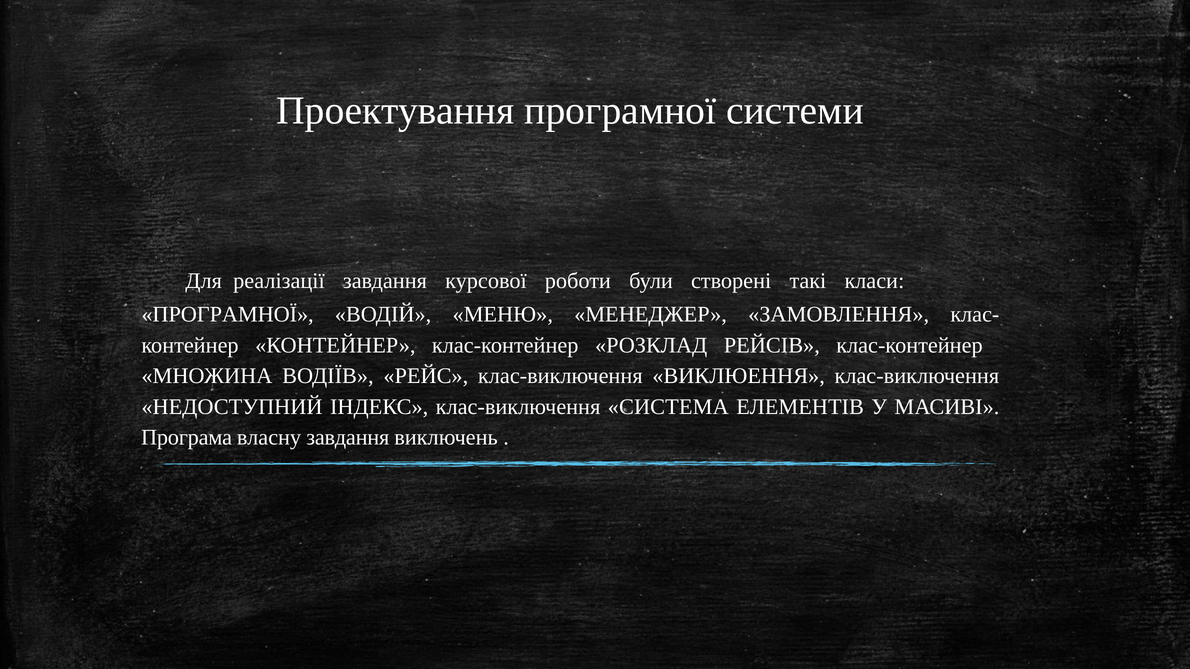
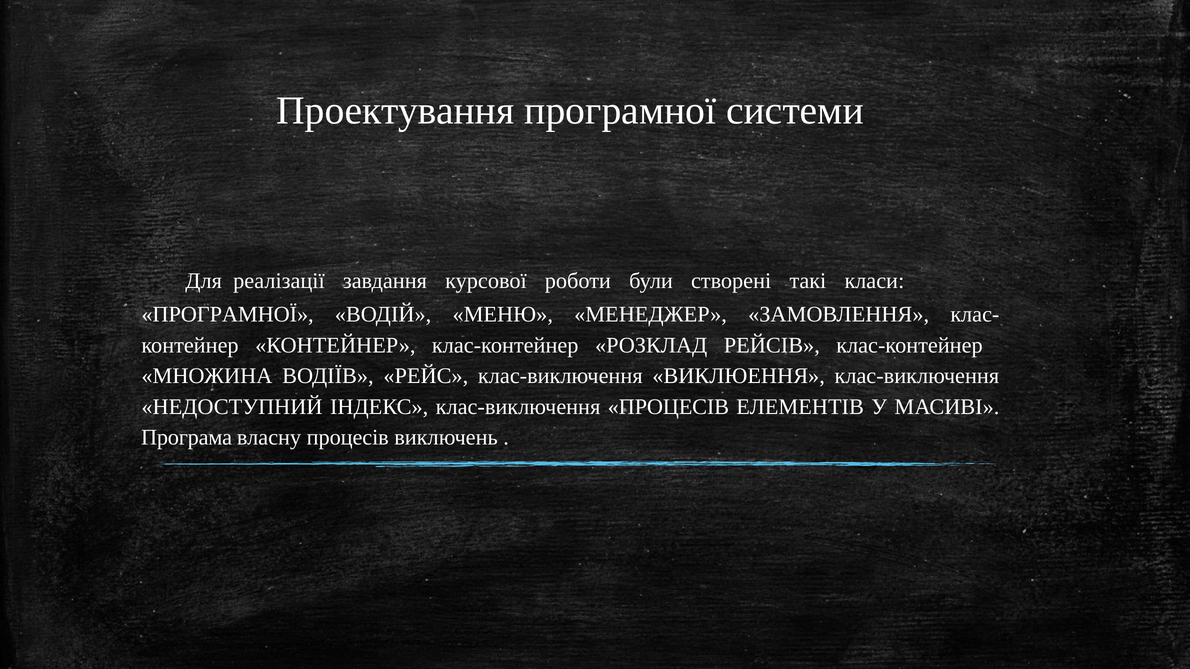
клас-виключення СИСТЕМА: СИСТЕМА -> ПРОЦЕСІВ (668, 407)
власну завдання: завдання -> процесів (348, 438)
